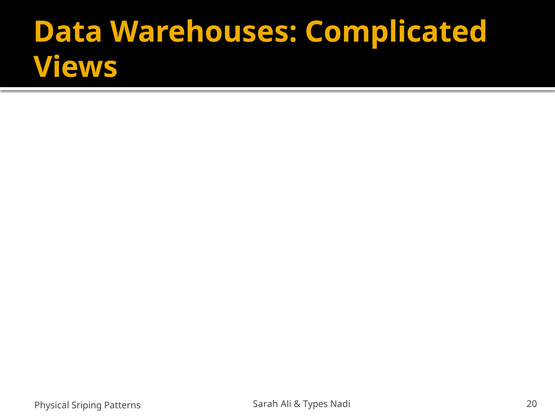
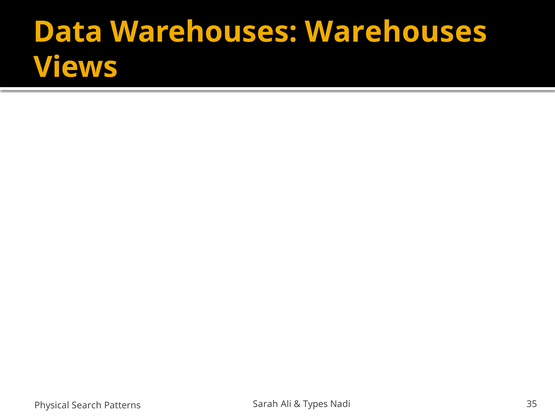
Warehouses Complicated: Complicated -> Warehouses (396, 32)
20: 20 -> 35 (532, 403)
Sriping: Sriping -> Search (87, 405)
